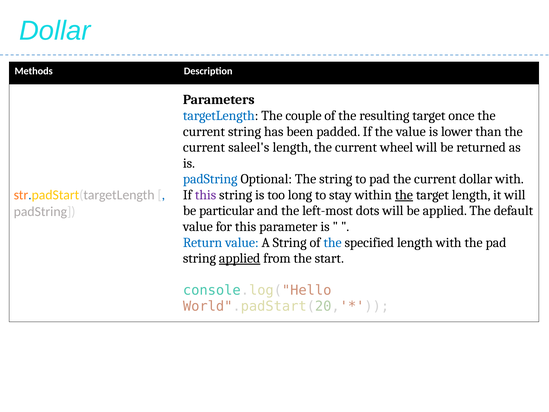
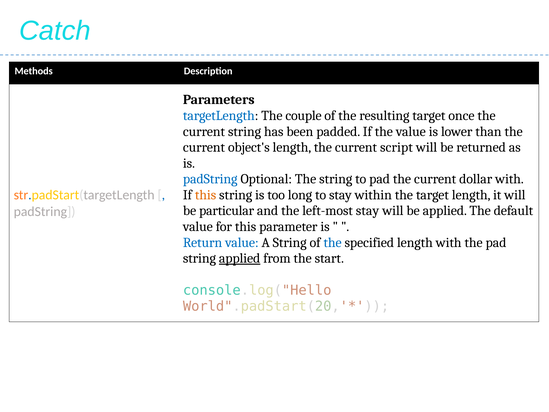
Dollar: Dollar -> Catch (55, 31)
saleel's: saleel's -> object's (249, 147)
wheel: wheel -> script (396, 147)
this colour: purple -> orange (206, 195)
the underline: present -> none (404, 195)
left-most dots: dots -> stay (368, 211)
